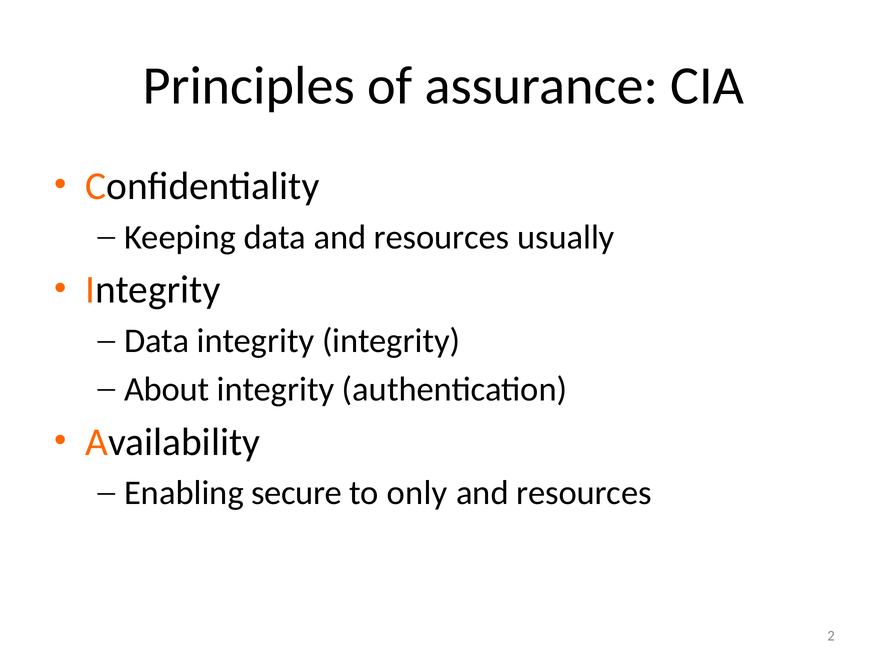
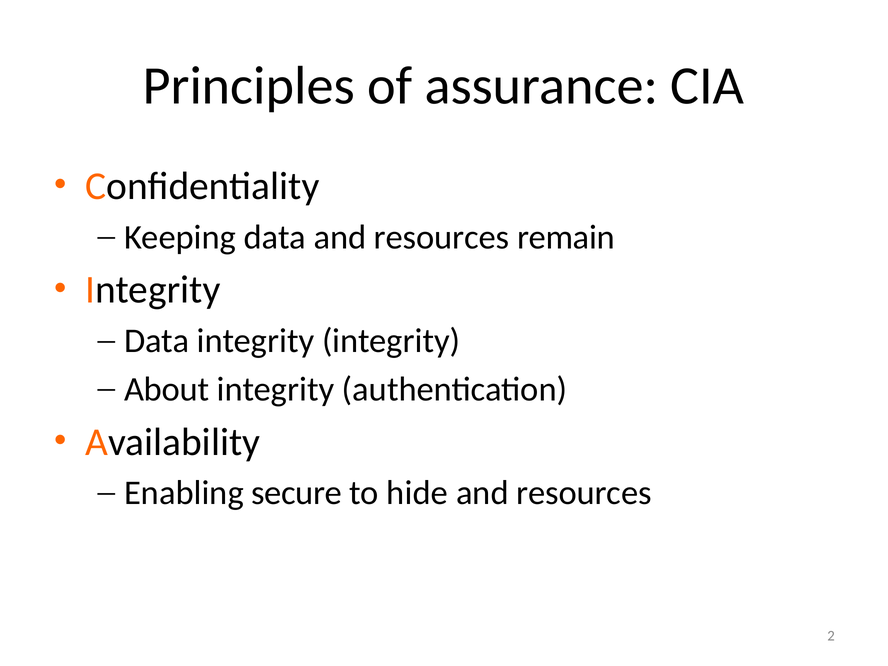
usually: usually -> remain (566, 237)
only: only -> hide (417, 493)
